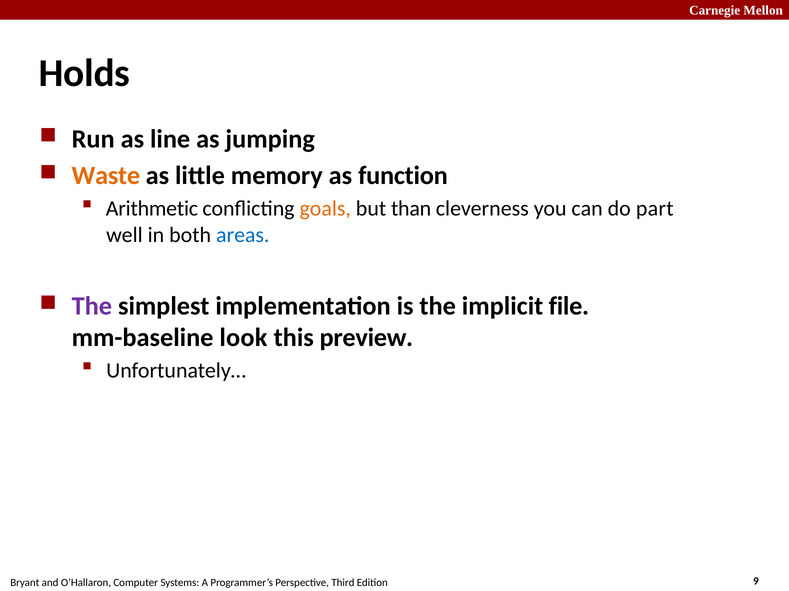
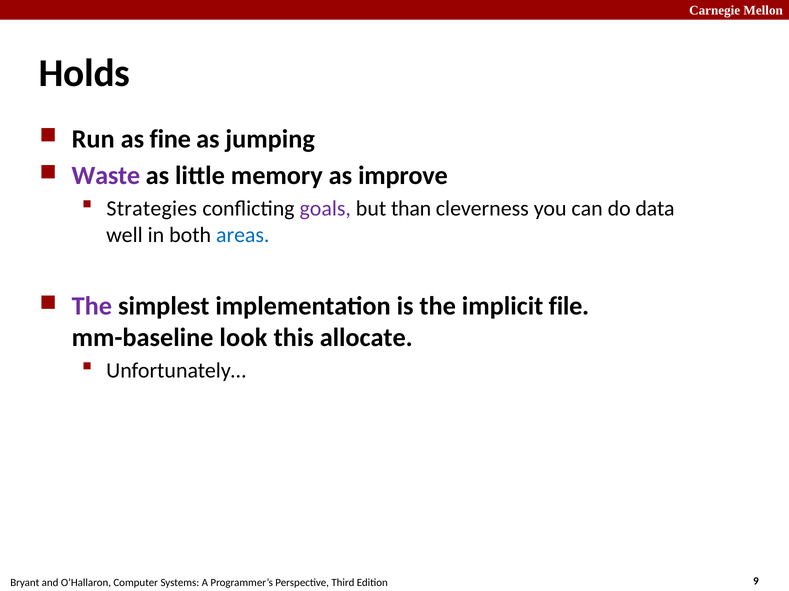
line: line -> fine (170, 139)
Waste colour: orange -> purple (106, 176)
function: function -> improve (403, 176)
Arithmetic: Arithmetic -> Strategies (152, 209)
goals colour: orange -> purple (325, 209)
part: part -> data (655, 209)
preview: preview -> allocate (366, 338)
